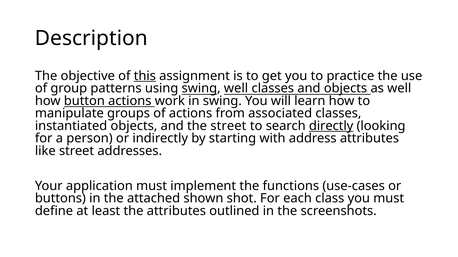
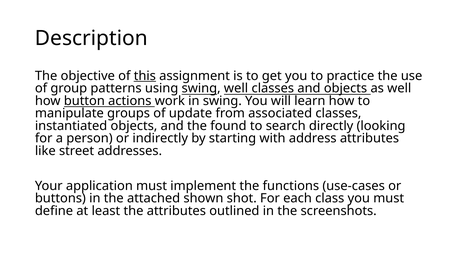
of actions: actions -> update (190, 114)
the street: street -> found (228, 126)
directly underline: present -> none (331, 126)
